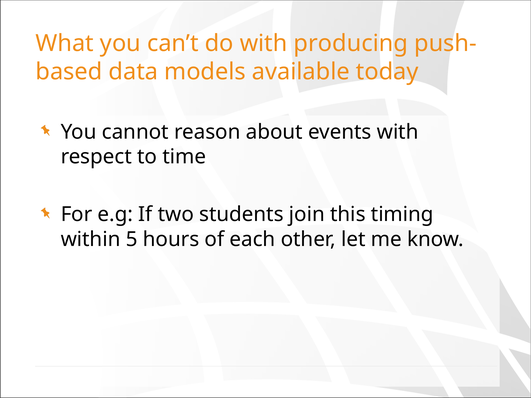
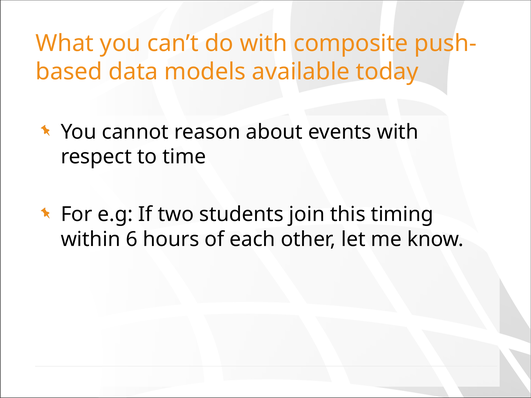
producing: producing -> composite (351, 43)
5: 5 -> 6 (132, 239)
